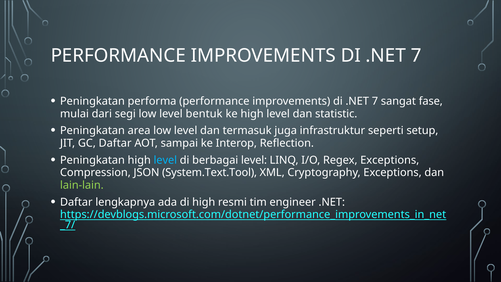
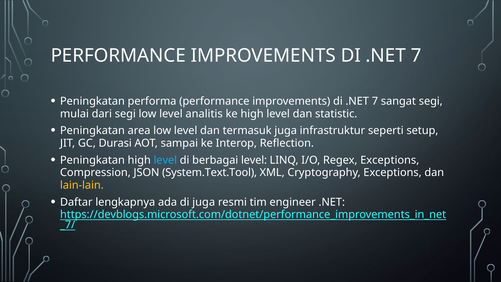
sangat fase: fase -> segi (431, 101)
bentuk: bentuk -> analitis (204, 114)
GC Daftar: Daftar -> Durasi (115, 143)
lain-lain colour: light green -> yellow (82, 185)
di high: high -> juga (204, 202)
